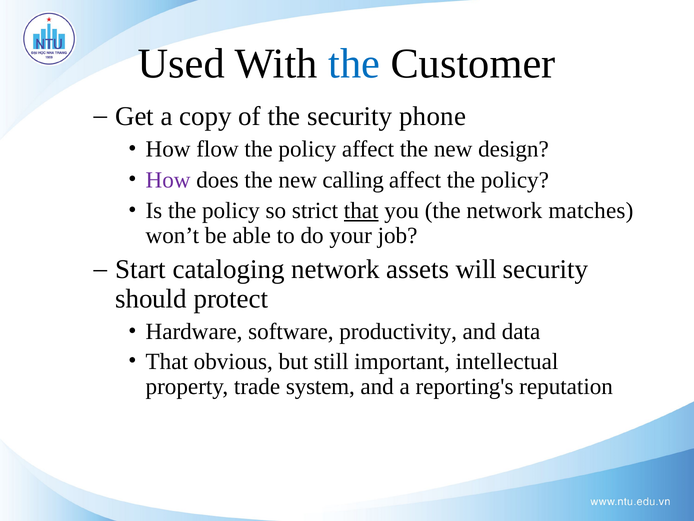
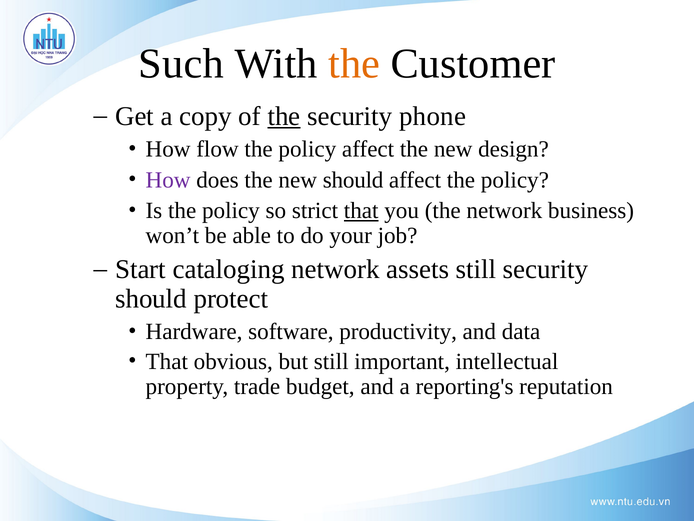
Used: Used -> Such (181, 64)
the colour: blue -> orange (354, 64)
the underline: none -> present (284, 116)
new calling: calling -> should (353, 180)
matches: matches -> business (591, 211)
assets will: will -> still (476, 269)
system: system -> budget (320, 386)
